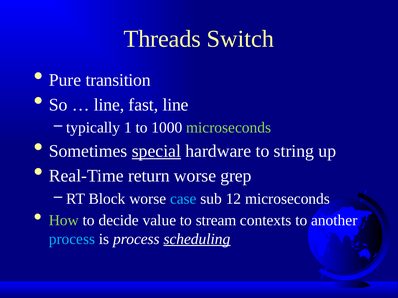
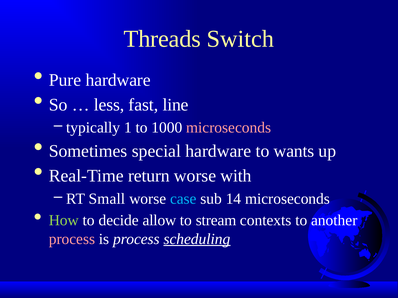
Pure transition: transition -> hardware (118, 80)
line: line -> less (109, 105)
microseconds colour: light green -> pink (229, 128)
special underline: present -> none (156, 151)
string: string -> wants (294, 151)
grep: grep -> with (236, 176)
Block: Block -> Small (107, 199)
12: 12 -> 14 (233, 199)
value: value -> allow (159, 221)
process colour: light blue -> pink (72, 239)
